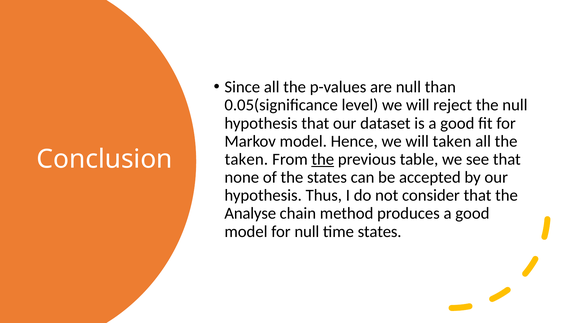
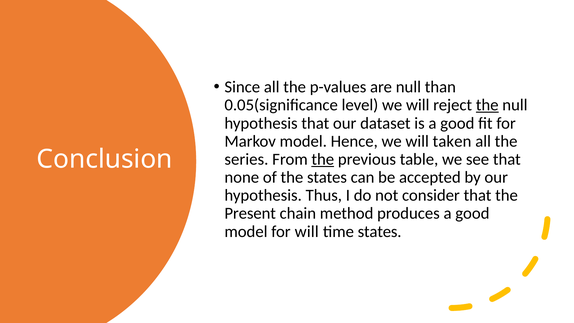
the underline: none -> present (487, 105)
taken: taken -> series (246, 159)
Analyse: Analyse -> Present (250, 213)
for null: null -> will (307, 231)
